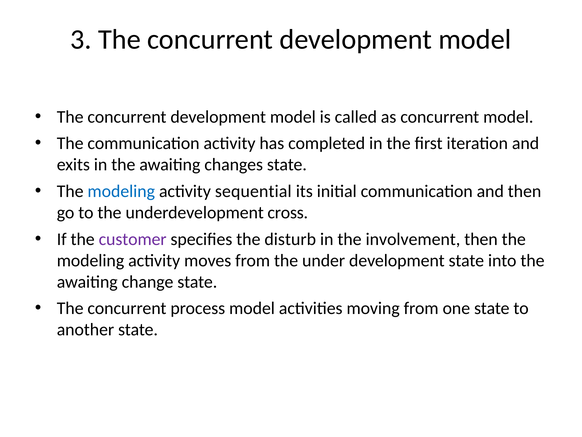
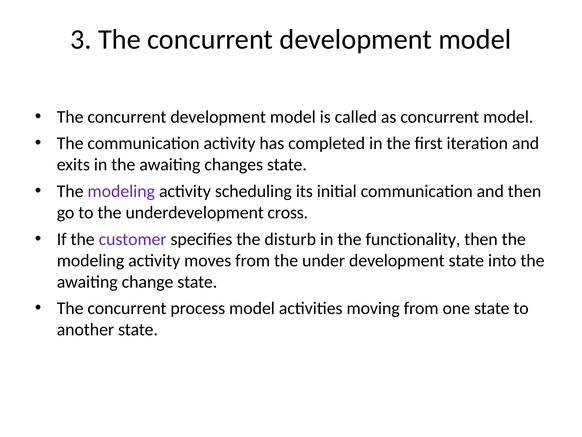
modeling colour: blue -> purple (121, 191)
sequential: sequential -> scheduling (253, 191)
involvement: involvement -> functionality (413, 239)
